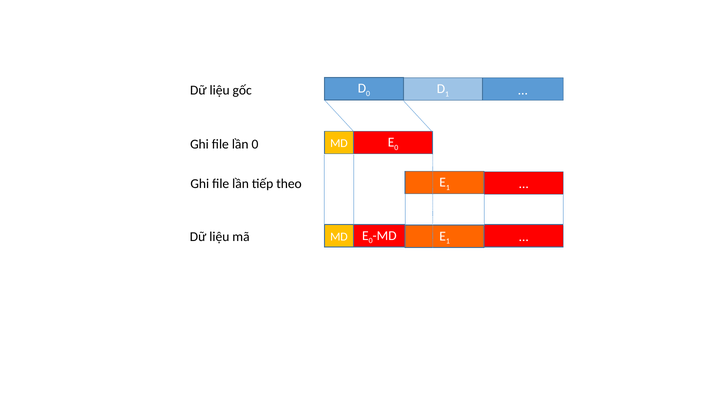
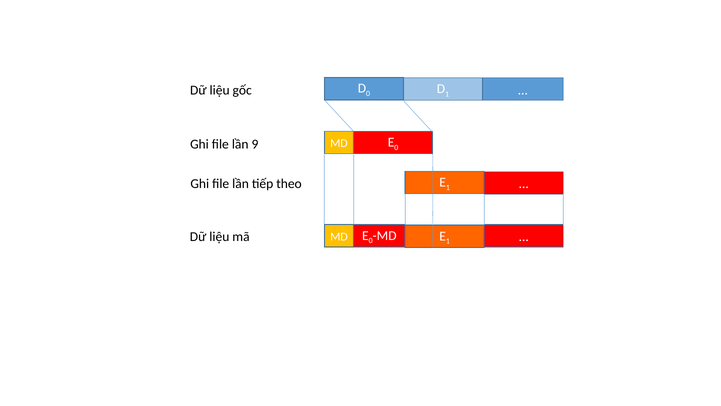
lần 0: 0 -> 9 (255, 144)
